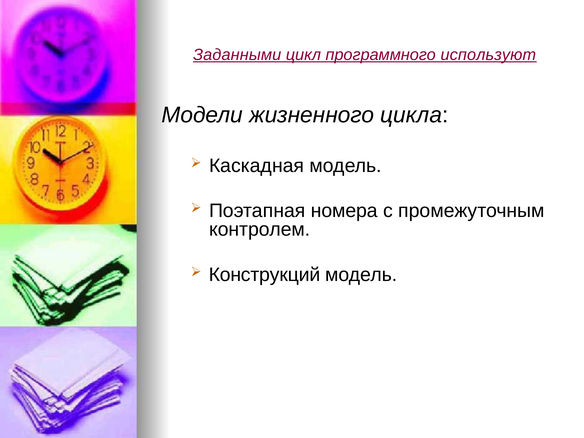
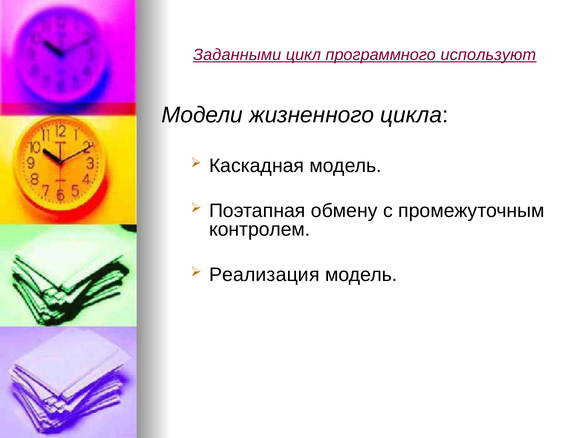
номера: номера -> обмену (344, 211)
Конструкций: Конструкций -> Реализация (264, 275)
